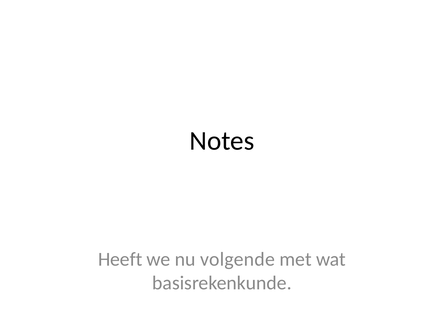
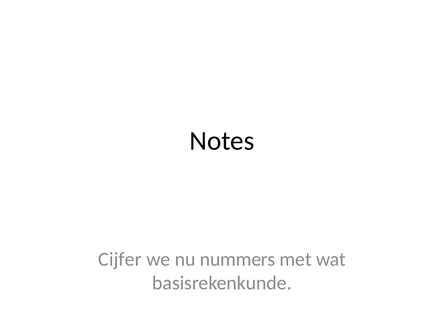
Heeft: Heeft -> Cijfer (120, 259)
volgende: volgende -> nummers (238, 259)
